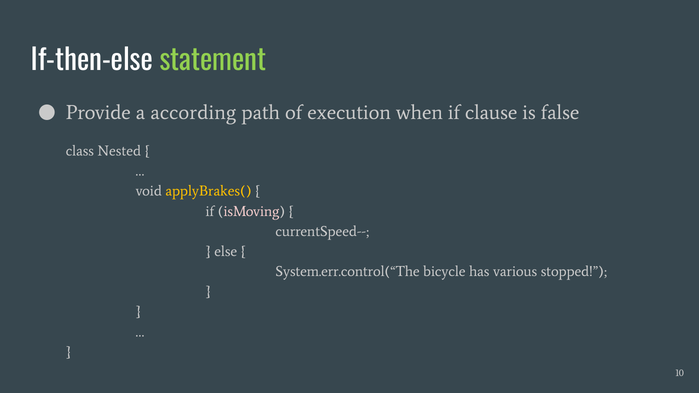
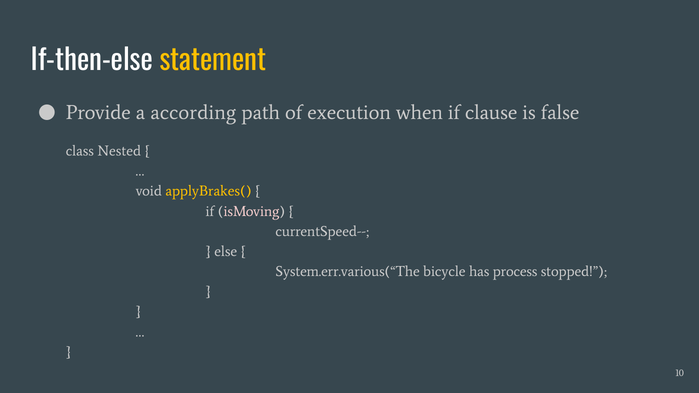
statement colour: light green -> yellow (213, 61)
System.err.control(“The: System.err.control(“The -> System.err.various(“The (348, 272)
various: various -> process (515, 272)
